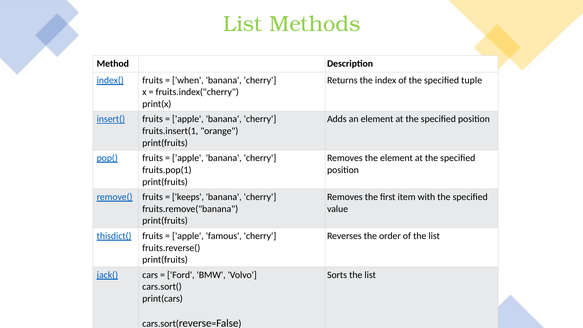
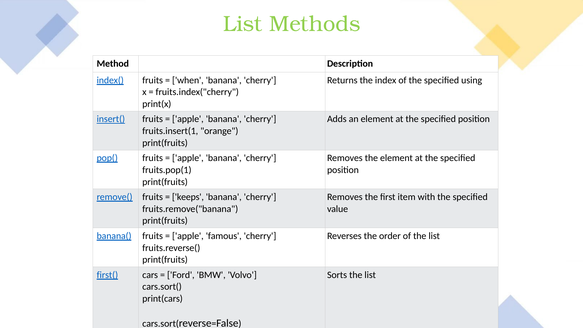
tuple: tuple -> using (472, 80)
thisdict(: thisdict( -> banana( (114, 236)
jack(: jack( -> first( (107, 275)
